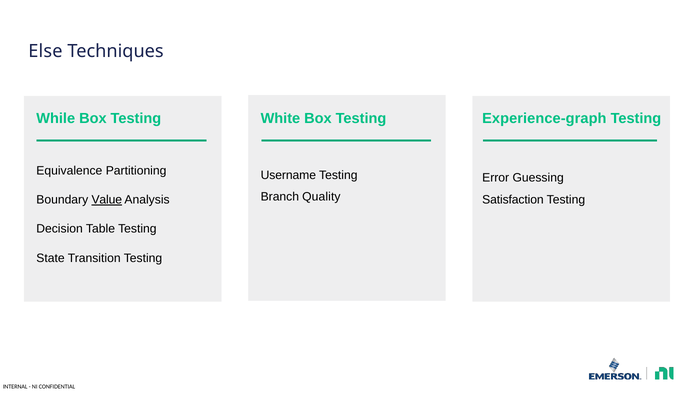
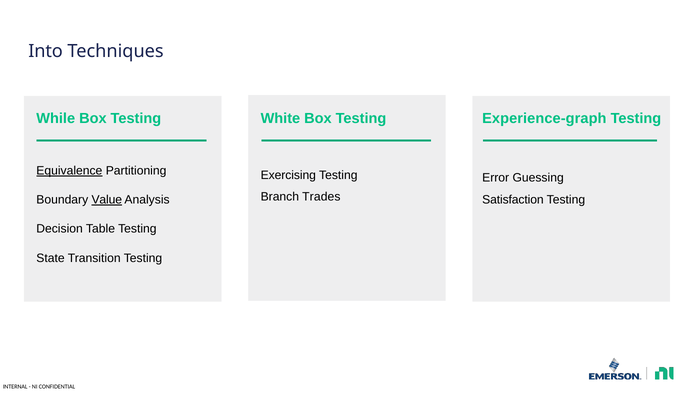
Else: Else -> Into (46, 51)
Equivalence underline: none -> present (69, 171)
Username: Username -> Exercising (288, 175)
Quality: Quality -> Trades (321, 197)
